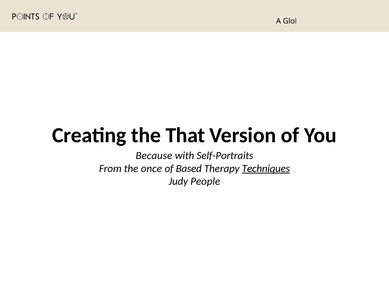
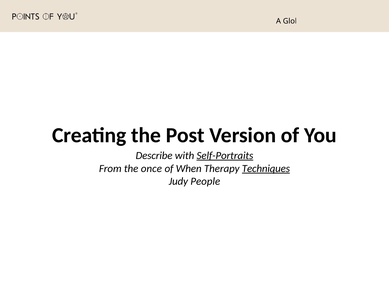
That: That -> Post (185, 135)
Because: Because -> Describe (154, 155)
Self-Portraits underline: none -> present (225, 155)
Based: Based -> When (189, 168)
